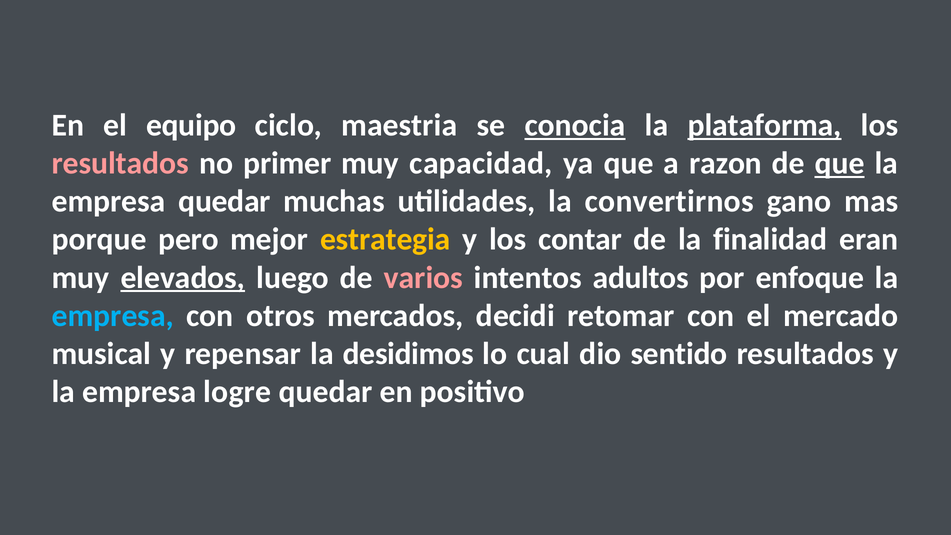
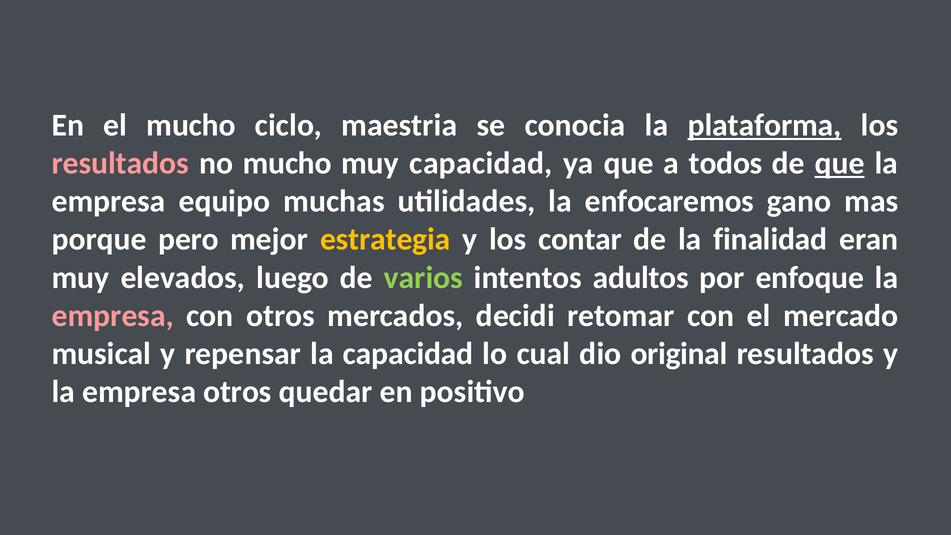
el equipo: equipo -> mucho (191, 125)
conocia underline: present -> none (575, 125)
no primer: primer -> mucho (287, 163)
razon: razon -> todos (726, 163)
empresa quedar: quedar -> equipo (224, 201)
convertirnos: convertirnos -> enfocaremos (670, 201)
elevados underline: present -> none (183, 278)
varios colour: pink -> light green (423, 278)
empresa colour: light blue -> pink (113, 316)
la desidimos: desidimos -> capacidad (408, 354)
sentido: sentido -> original (679, 354)
empresa logre: logre -> otros (237, 392)
